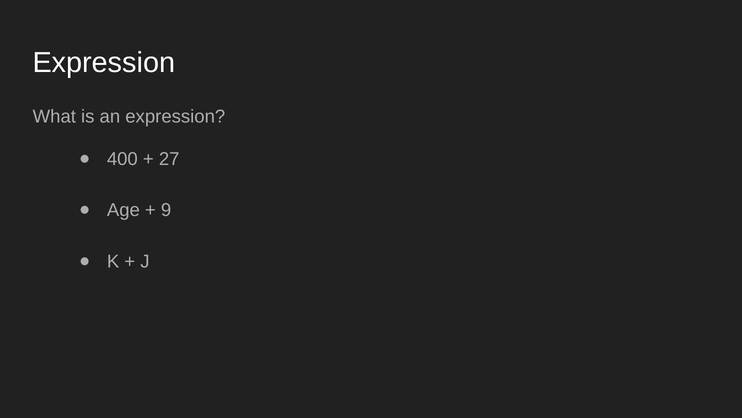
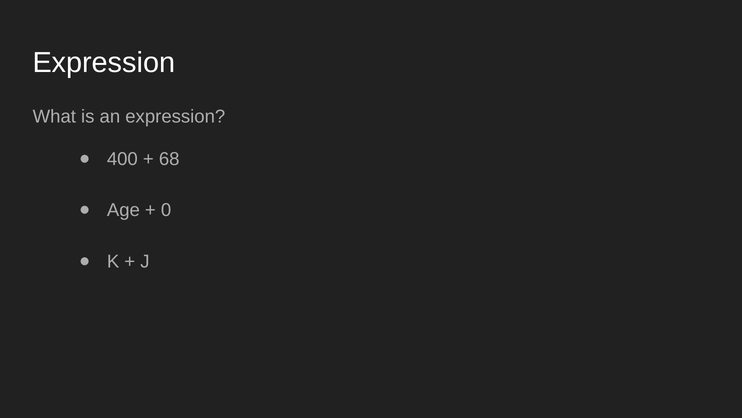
27: 27 -> 68 (169, 159)
9: 9 -> 0 (166, 210)
